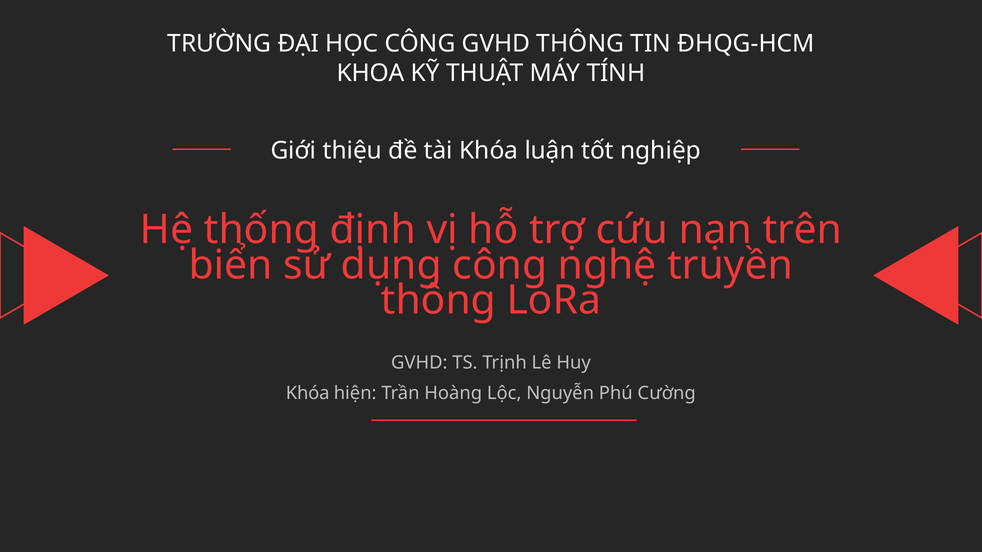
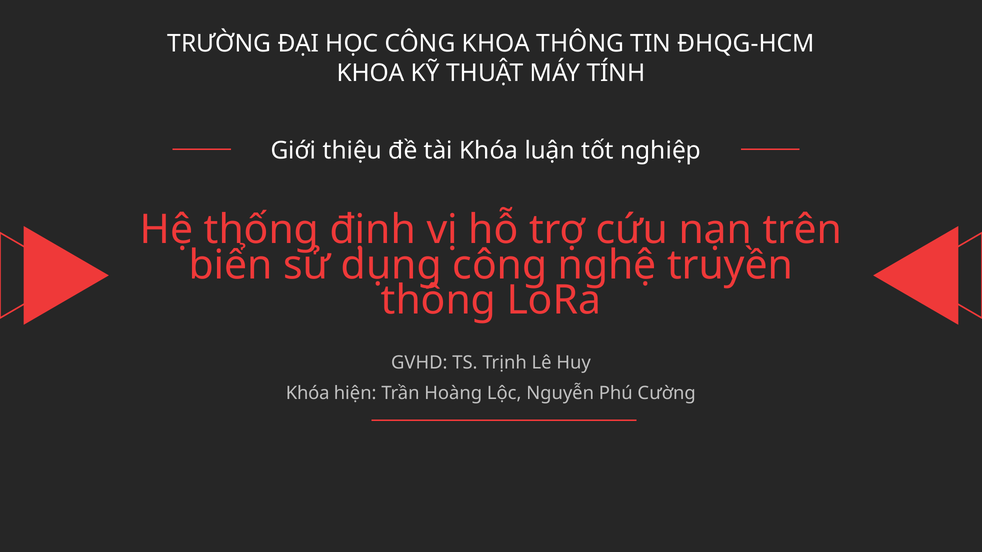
CÔNG GVHD: GVHD -> KHOA (496, 44)
